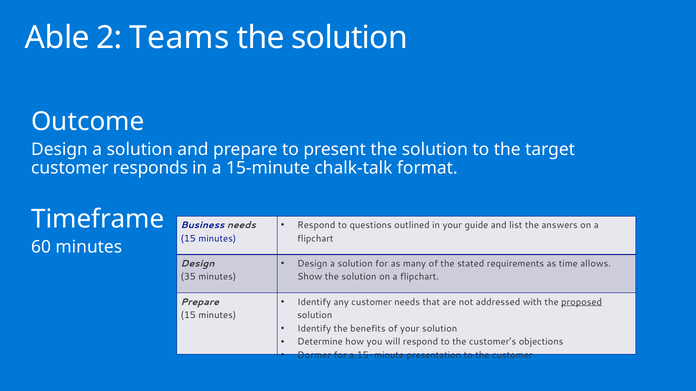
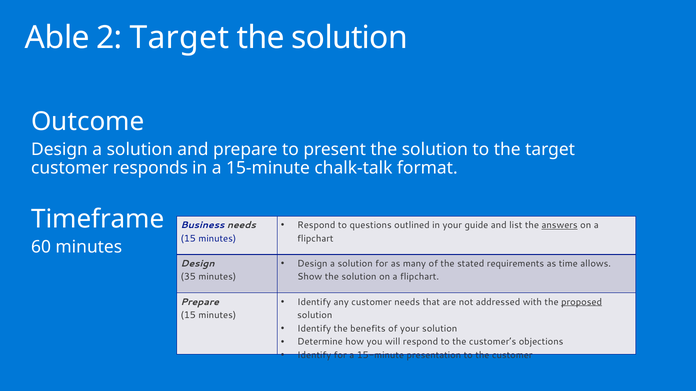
2 Teams: Teams -> Target (179, 38)
answers underline: none -> present (560, 226)
Dormer: Dormer -> Identify (314, 356)
